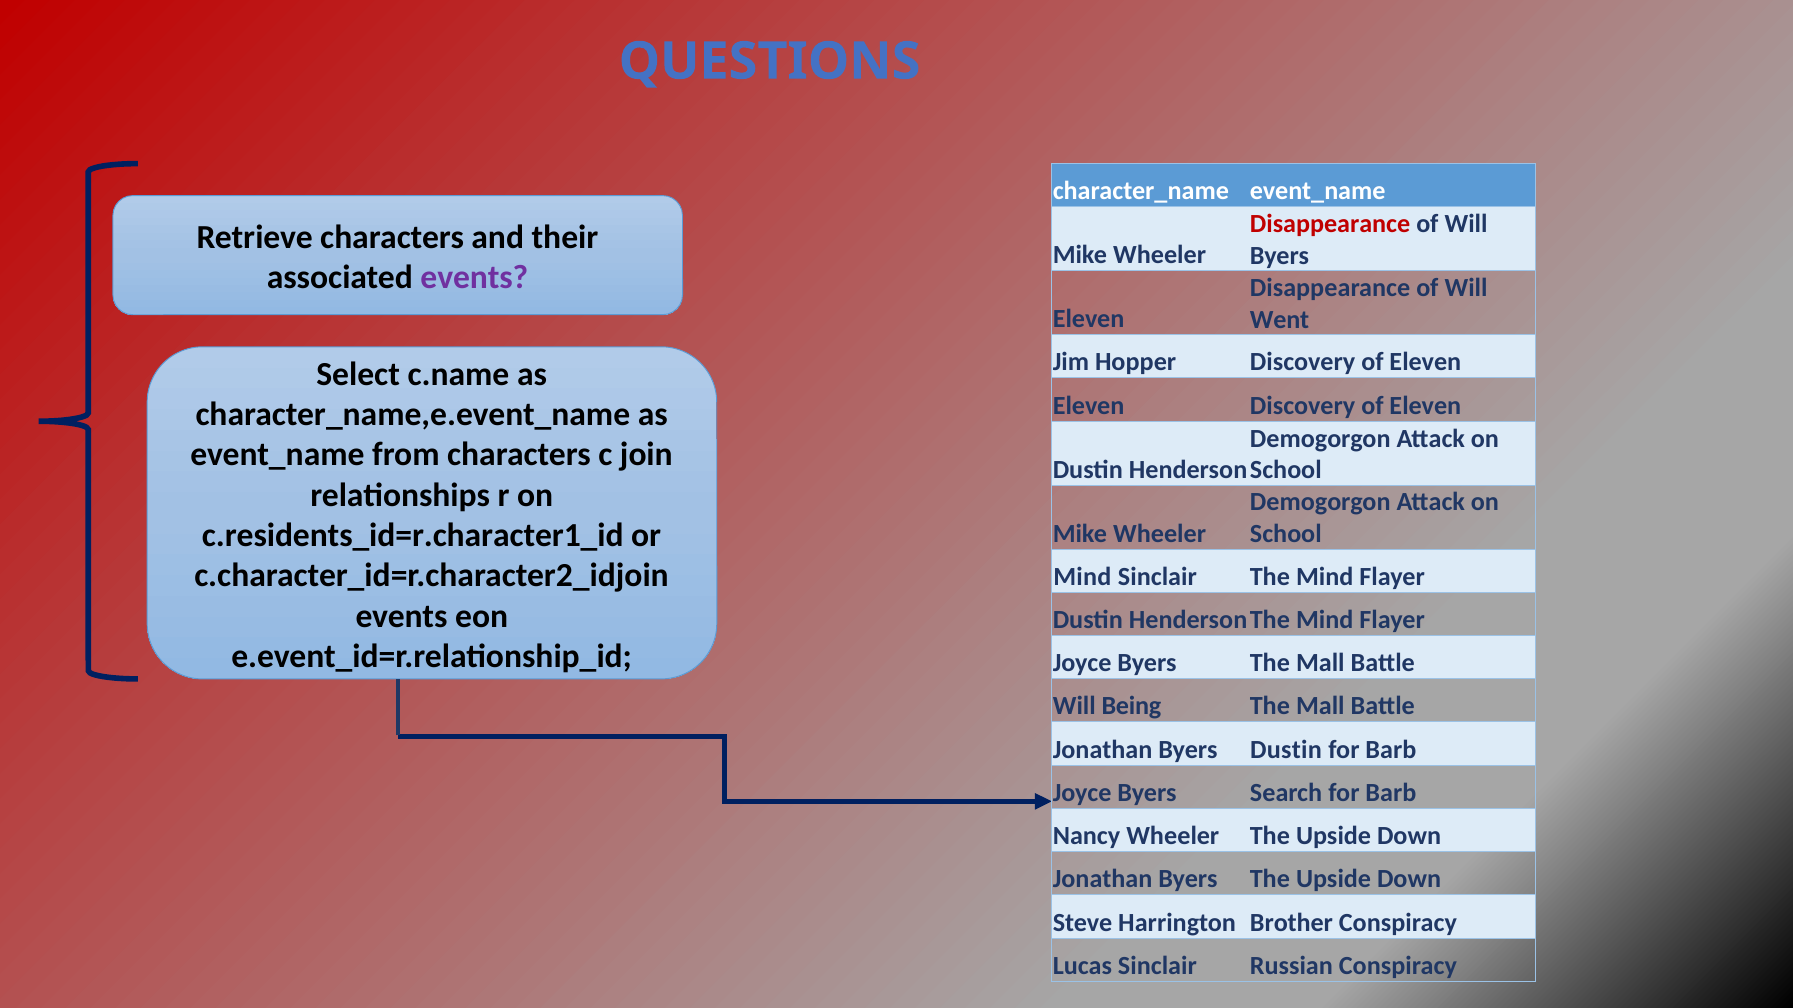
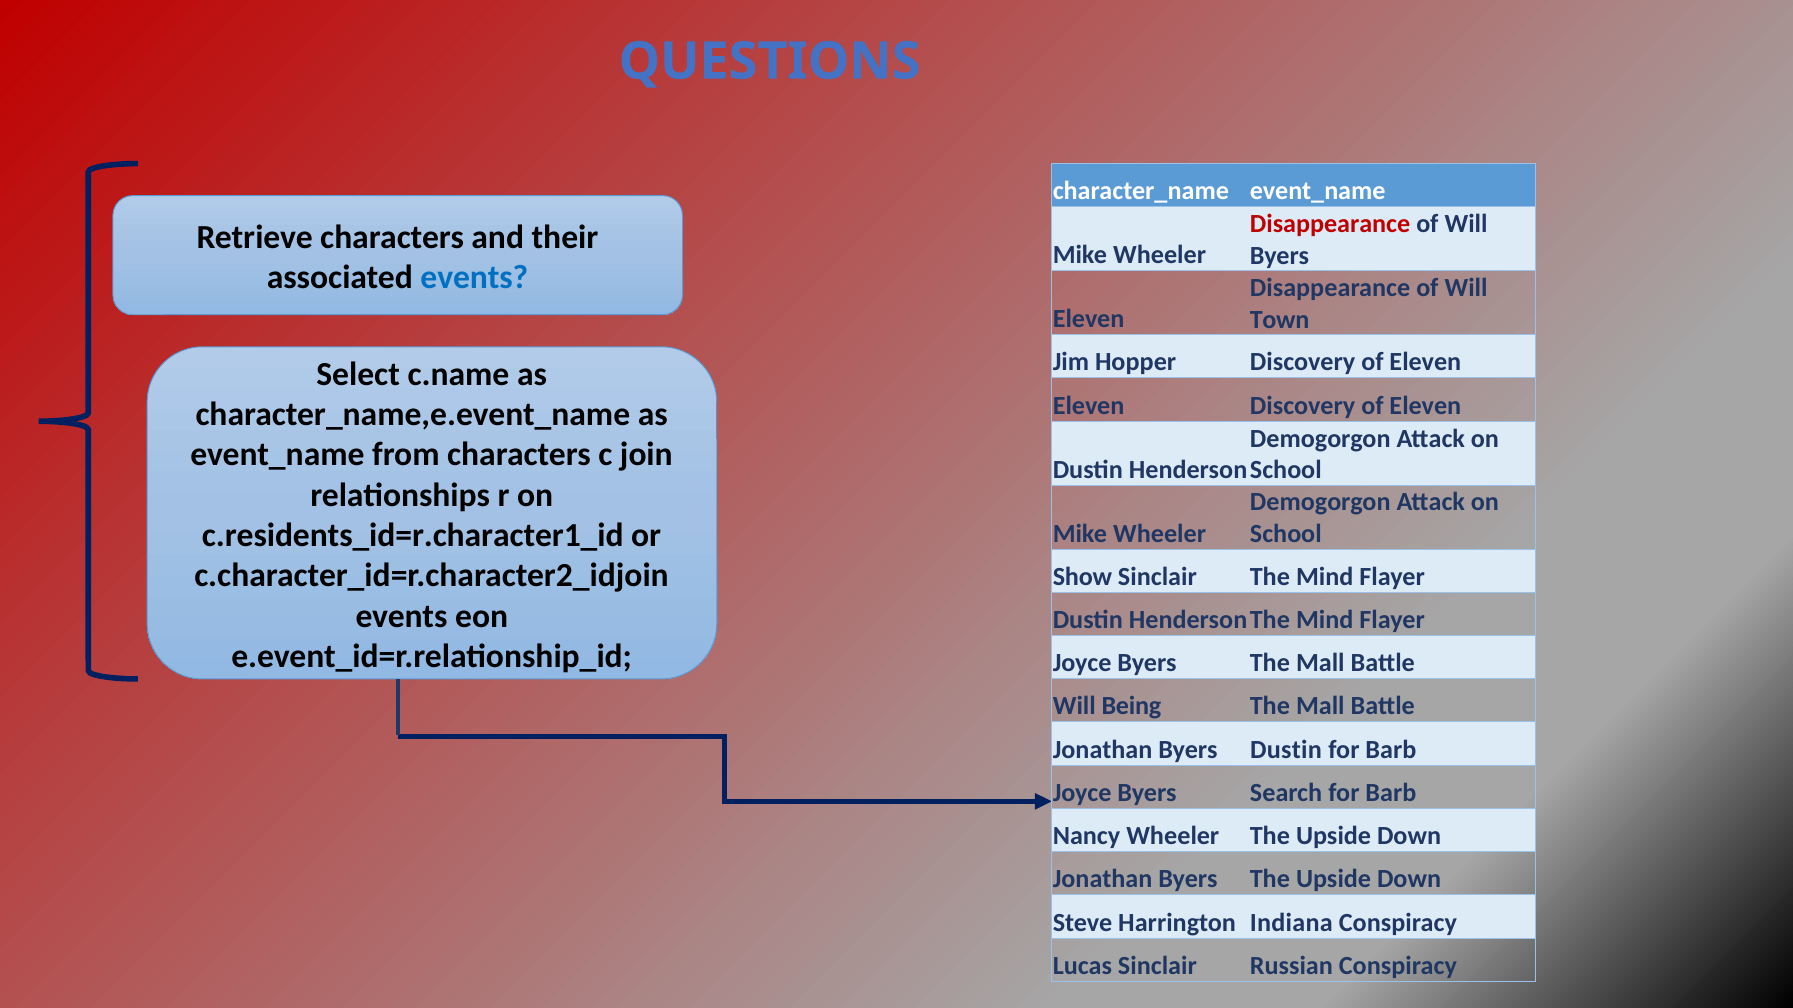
events colour: purple -> blue (474, 278)
Went: Went -> Town (1280, 320)
Mind: Mind -> Show (1083, 577)
Brother: Brother -> Indiana (1291, 923)
